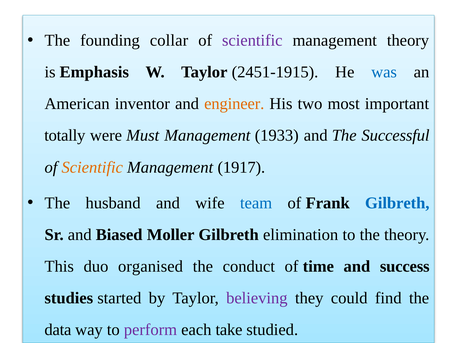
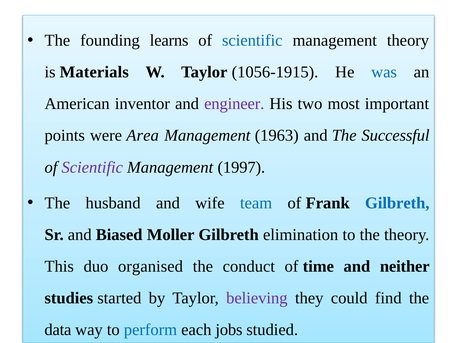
collar: collar -> learns (169, 40)
scientific colour: purple -> blue (252, 40)
Emphasis: Emphasis -> Materials (94, 72)
2451-1915: 2451-1915 -> 1056-1915 (275, 72)
engineer colour: orange -> purple (234, 104)
totally: totally -> points (65, 135)
Must: Must -> Area (143, 135)
1933: 1933 -> 1963 (277, 135)
Scientific colour: orange -> purple (92, 167)
1917: 1917 -> 1997 (241, 167)
success: success -> neither (405, 266)
perform colour: purple -> blue (150, 330)
take: take -> jobs (229, 330)
